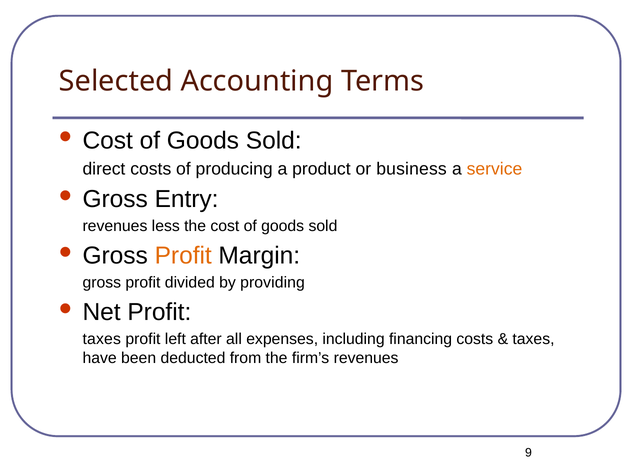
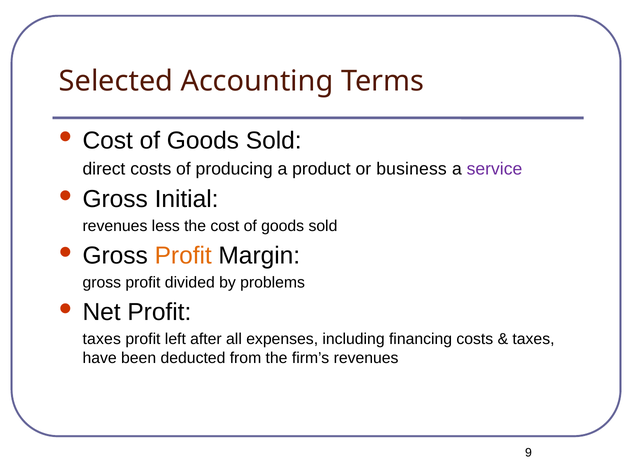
service colour: orange -> purple (494, 169)
Entry: Entry -> Initial (187, 199)
providing: providing -> problems (273, 283)
